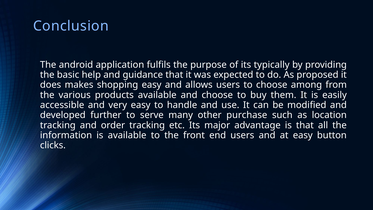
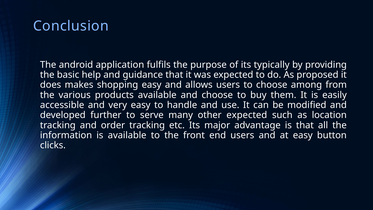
other purchase: purchase -> expected (247, 115)
